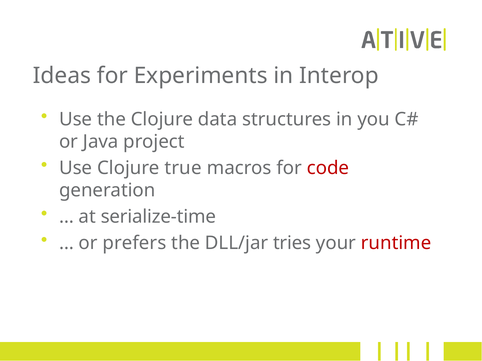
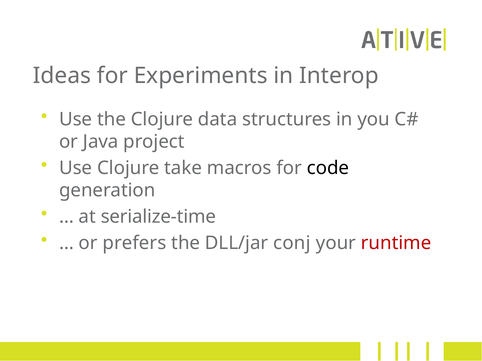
true: true -> take (183, 168)
code colour: red -> black (328, 168)
tries: tries -> conj (292, 243)
